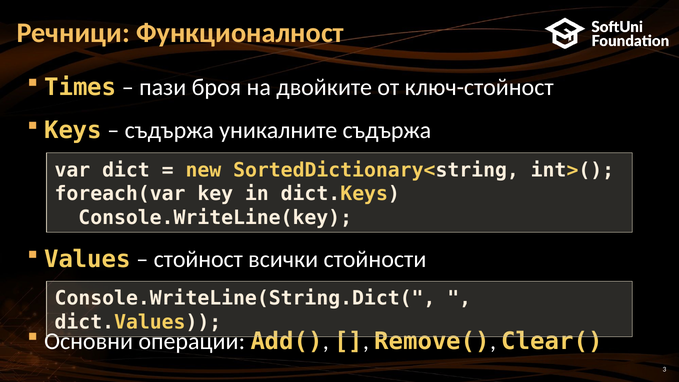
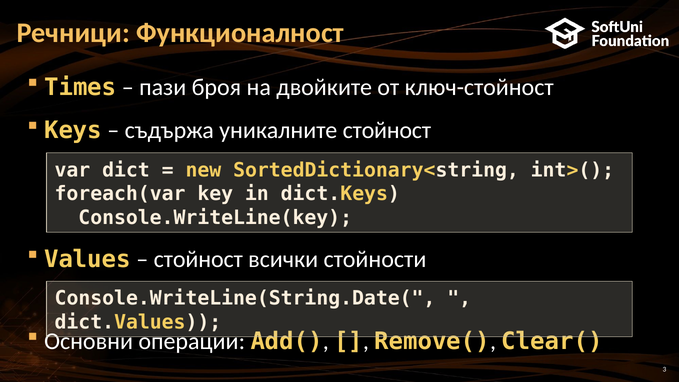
уникалните съдържа: съдържа -> стойност (387, 130)
Console.WriteLine(String.Dict(: Console.WriteLine(String.Dict( -> Console.WriteLine(String.Date( (245, 298)
